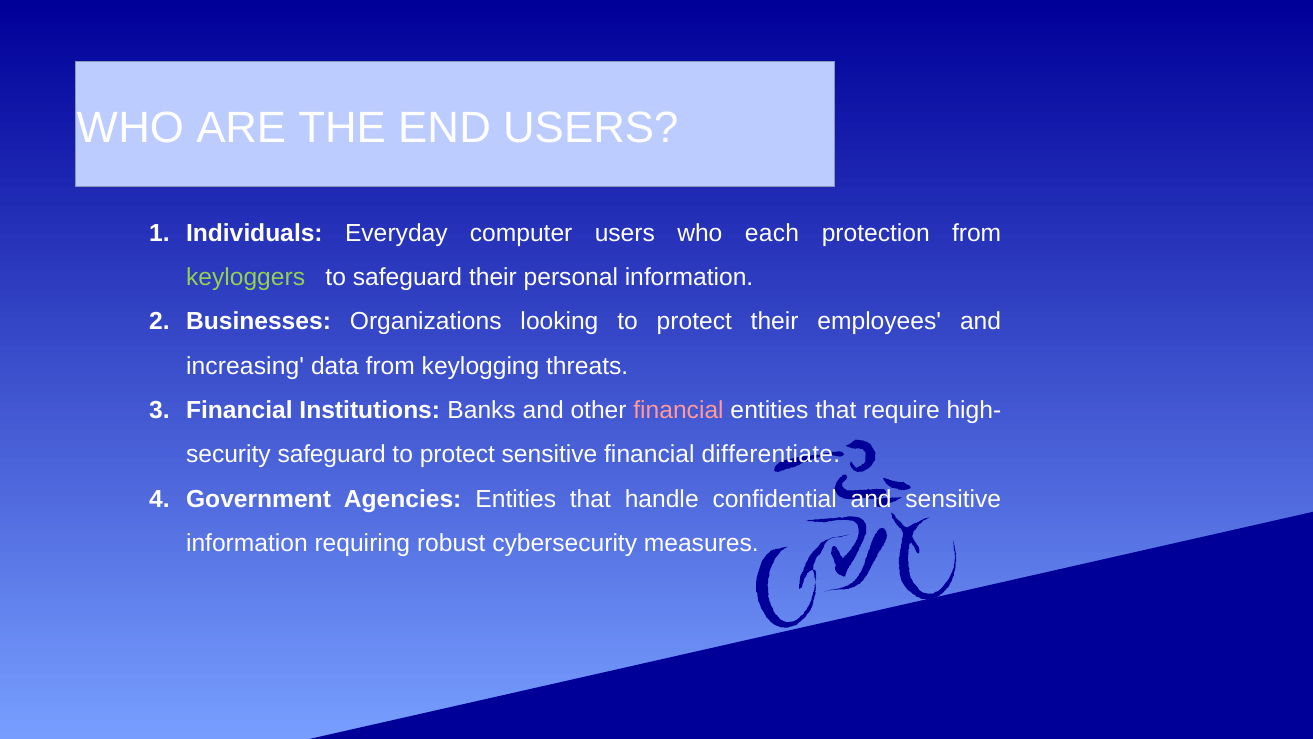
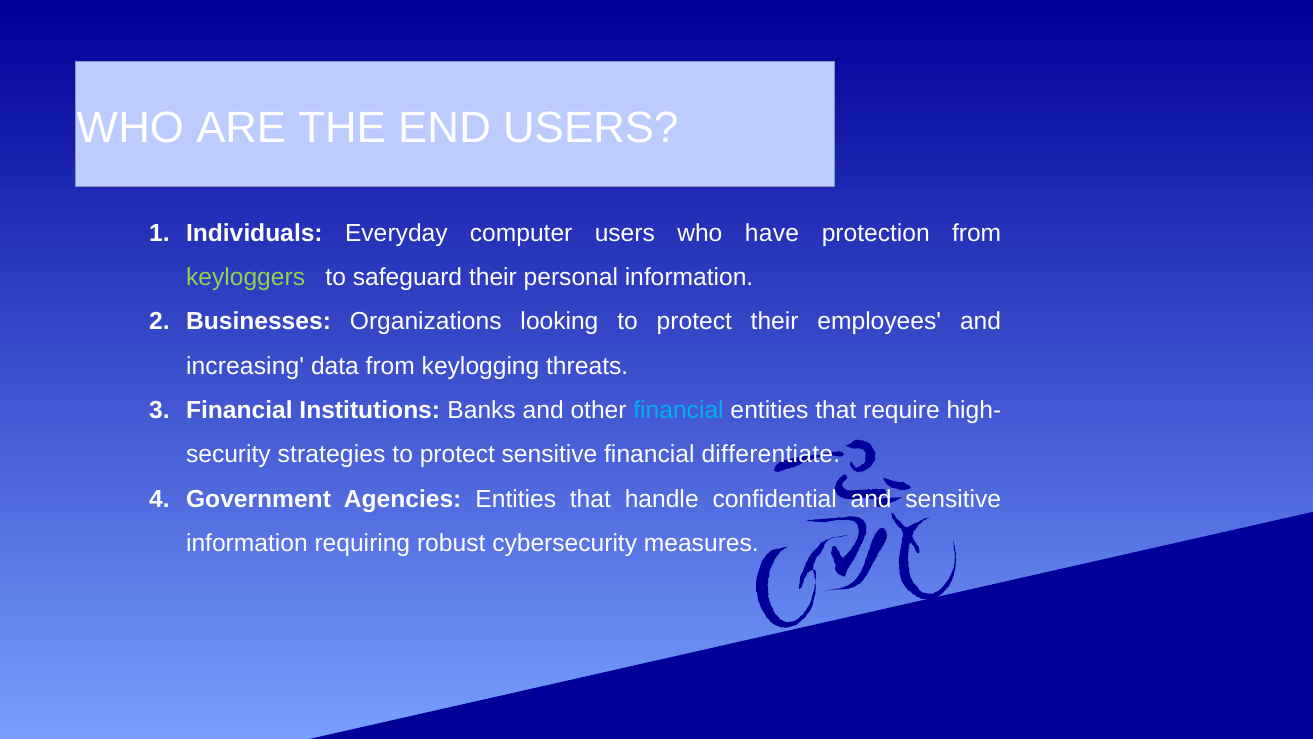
each: each -> have (772, 233)
financial colour: pink -> light blue (679, 410)
safeguard: safeguard -> strategies (332, 455)
